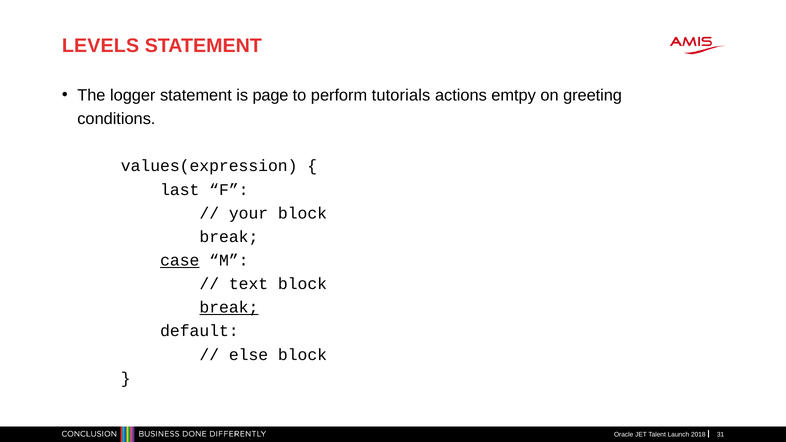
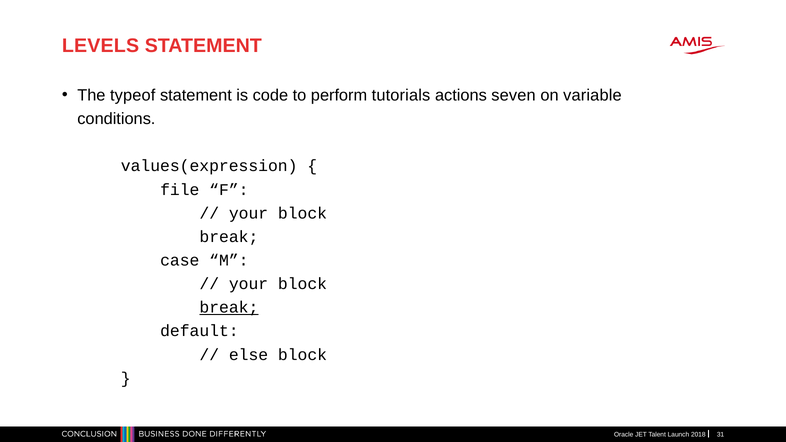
logger: logger -> typeof (133, 95)
page: page -> code (270, 95)
emtpy: emtpy -> seven (514, 95)
greeting: greeting -> variable (592, 95)
last: last -> file (180, 190)
case underline: present -> none (180, 260)
text: text -> your (249, 284)
